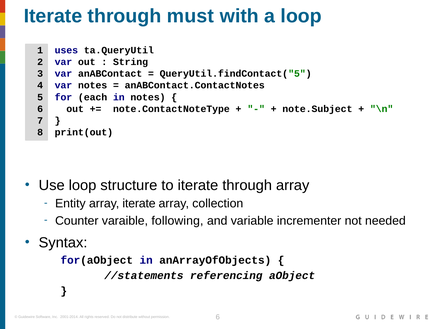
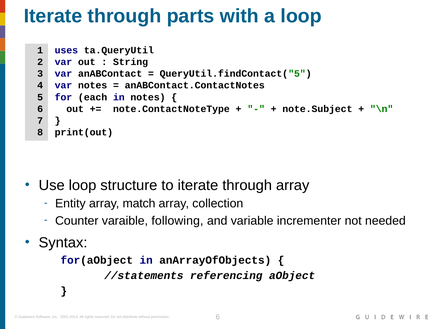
must: must -> parts (191, 16)
array iterate: iterate -> match (139, 204)
